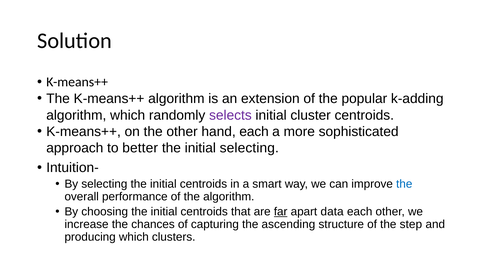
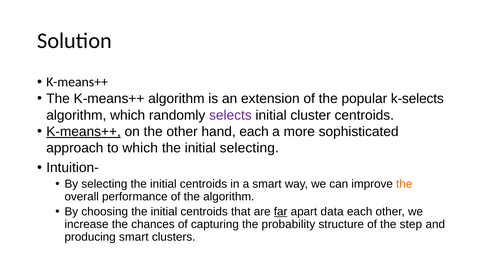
k-adding: k-adding -> k-selects (417, 99)
K-means++ underline: none -> present (84, 132)
to better: better -> which (140, 148)
the colour: blue -> orange (404, 184)
ascending: ascending -> probability (288, 224)
producing which: which -> smart (134, 237)
